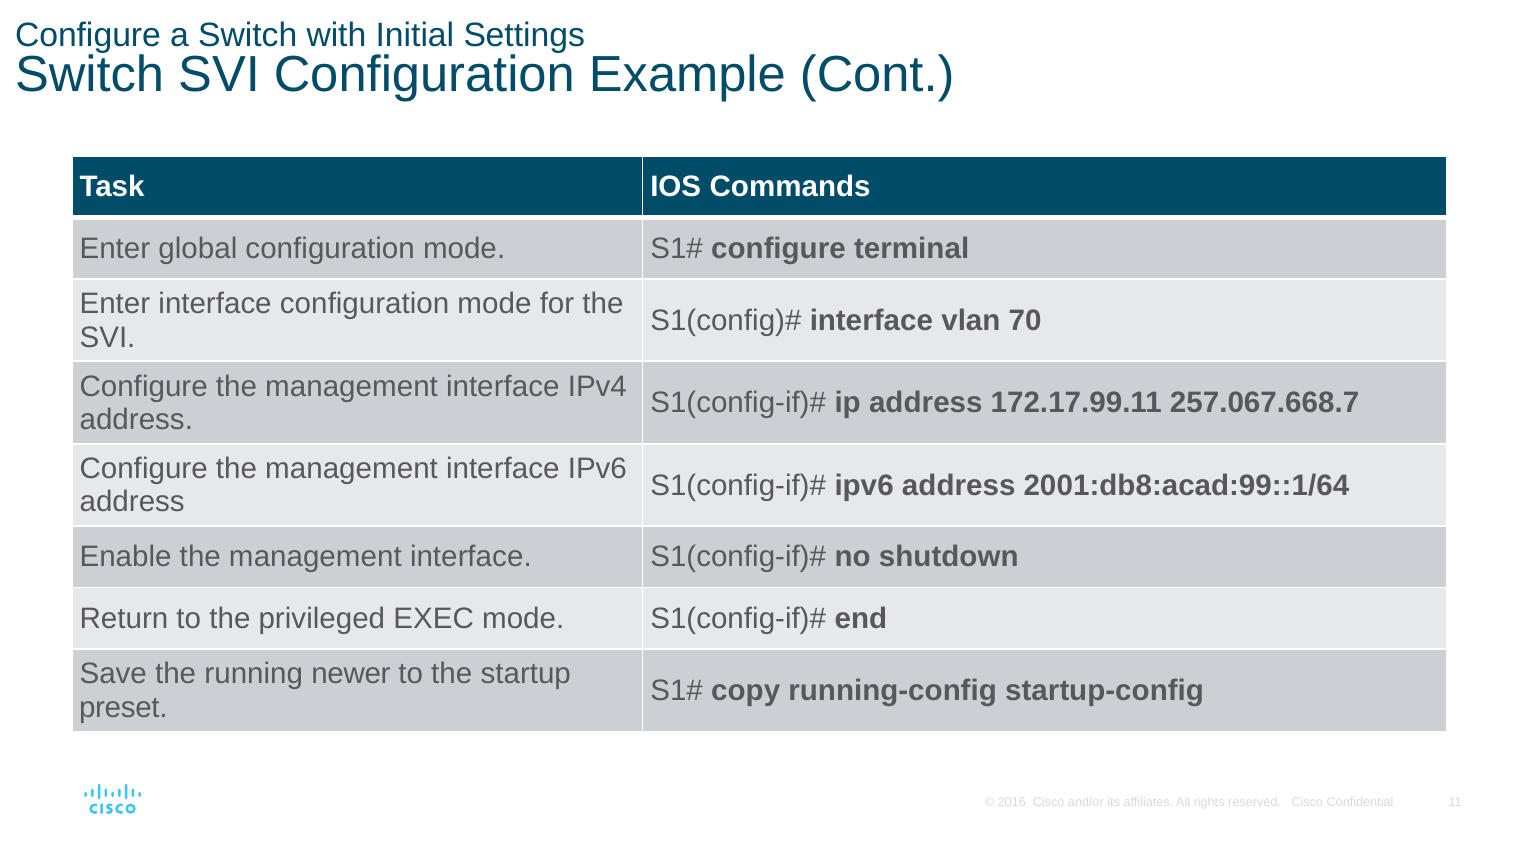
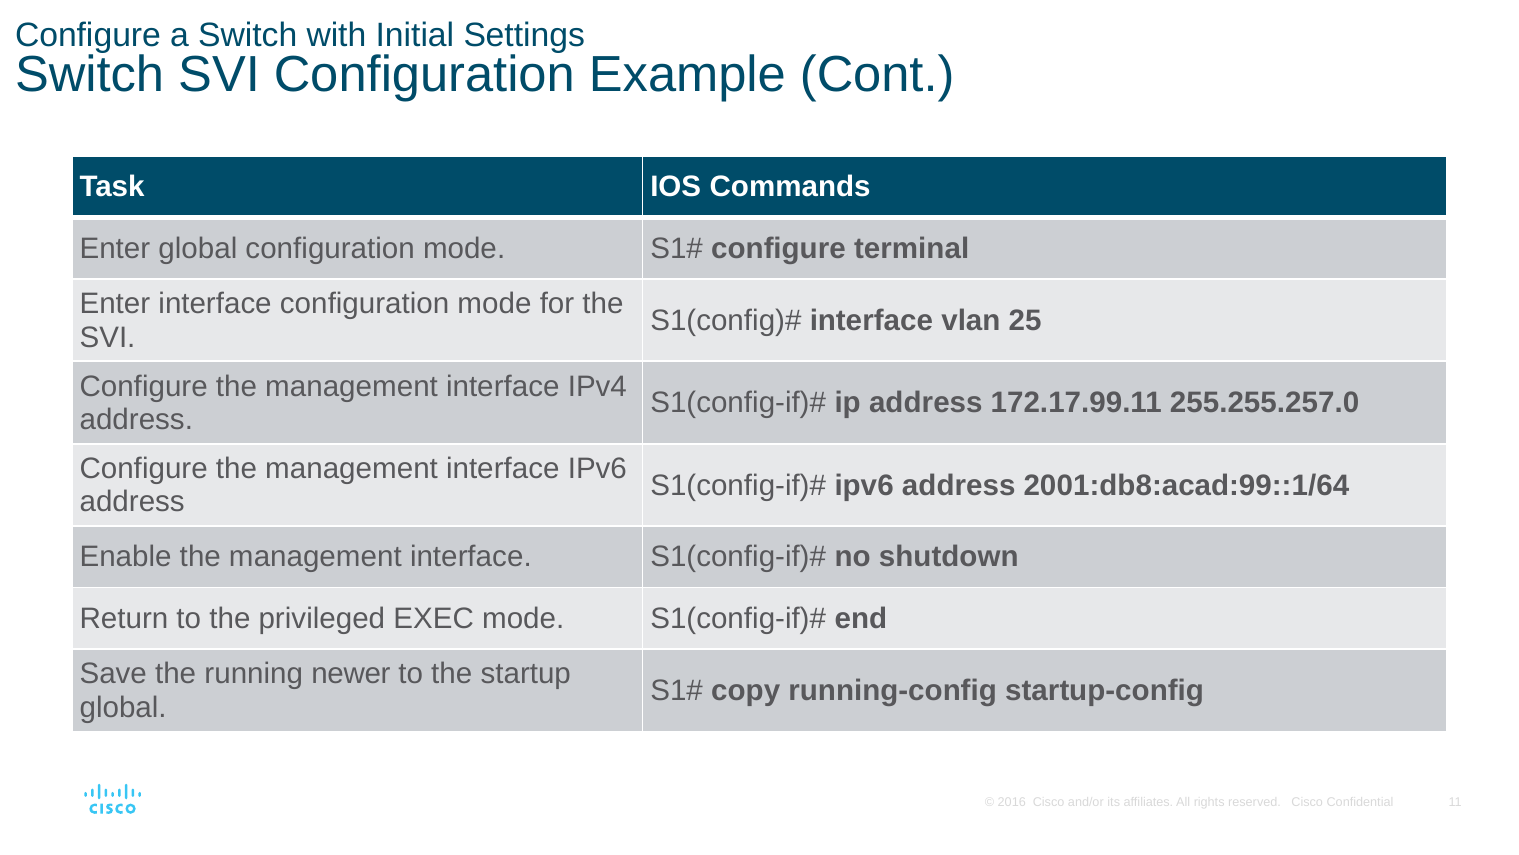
70: 70 -> 25 (1025, 321)
257.067.668.7: 257.067.668.7 -> 255.255.257.0 (1265, 403)
preset: preset -> global (123, 707)
